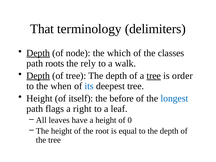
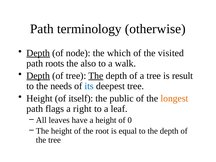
That: That -> Path (42, 29)
delimiters: delimiters -> otherwise (155, 29)
classes: classes -> visited (171, 53)
rely: rely -> also (88, 63)
The underline: none -> present (96, 76)
tree underline: present -> none (154, 76)
order: order -> result (183, 76)
when: when -> needs (61, 86)
before: before -> public (122, 98)
longest colour: blue -> orange (174, 98)
